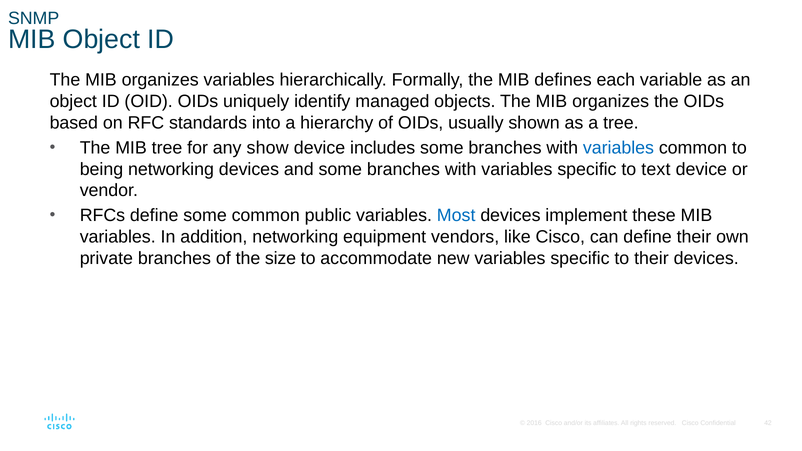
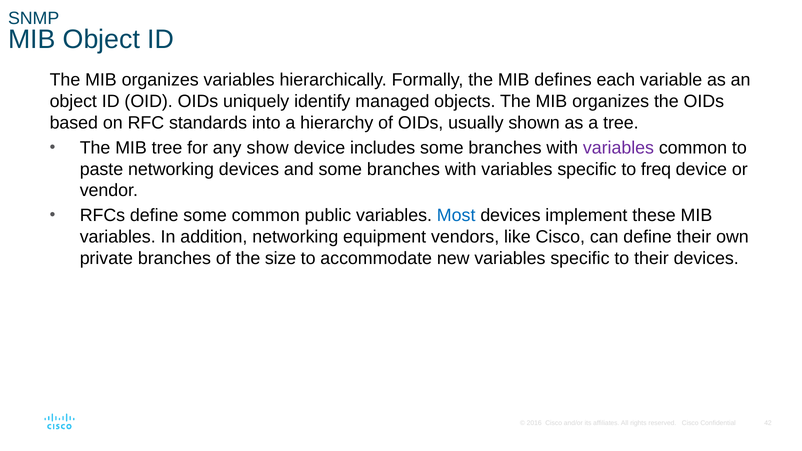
variables colour: blue -> purple (618, 148)
being: being -> paste (101, 169)
text: text -> freq (656, 169)
